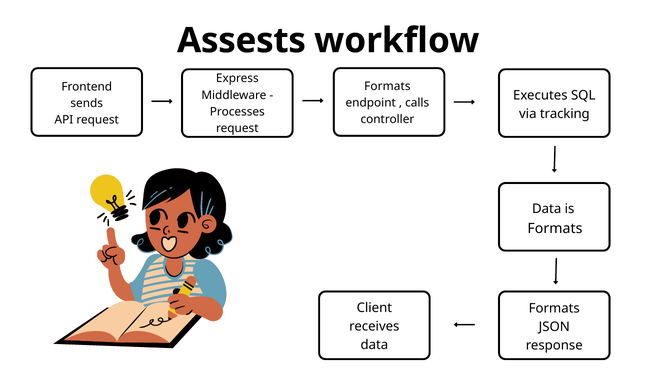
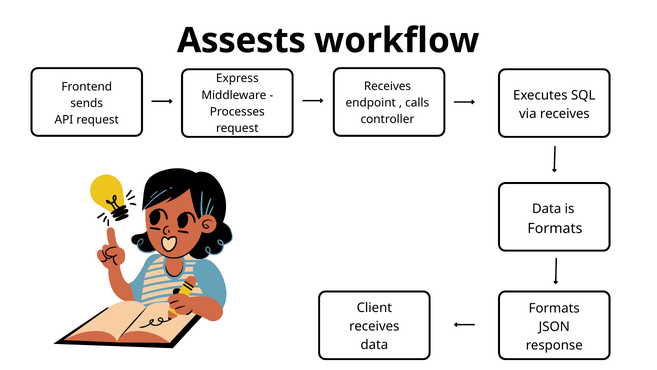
Formats: Formats -> Receives (387, 86)
via tracking: tracking -> receives (565, 114)
